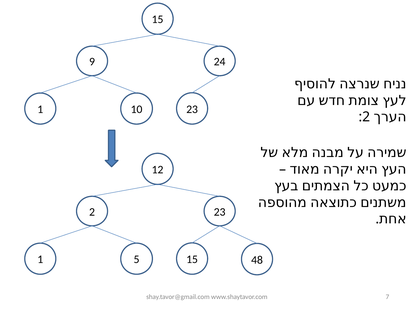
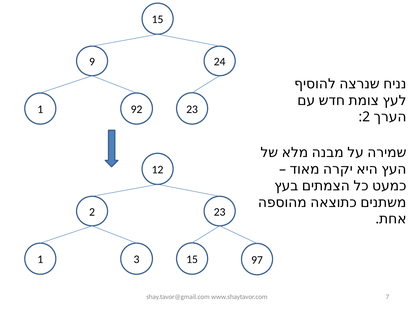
10: 10 -> 92 (137, 109)
5: 5 -> 3 (137, 259)
48: 48 -> 97 (257, 259)
